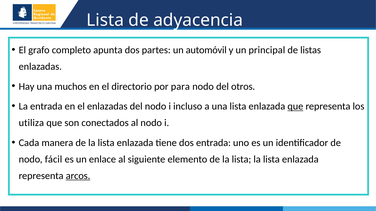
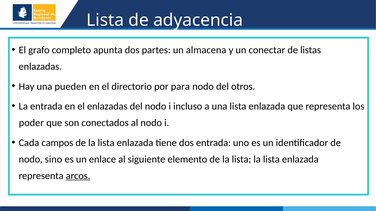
automóvil: automóvil -> almacena (206, 50)
principal: principal -> conectar (267, 50)
muchos: muchos -> pueden (71, 87)
que underline: present -> none (295, 107)
utiliza: utiliza -> poder (31, 123)
manera: manera -> campos (57, 143)
fácil: fácil -> sino (54, 160)
